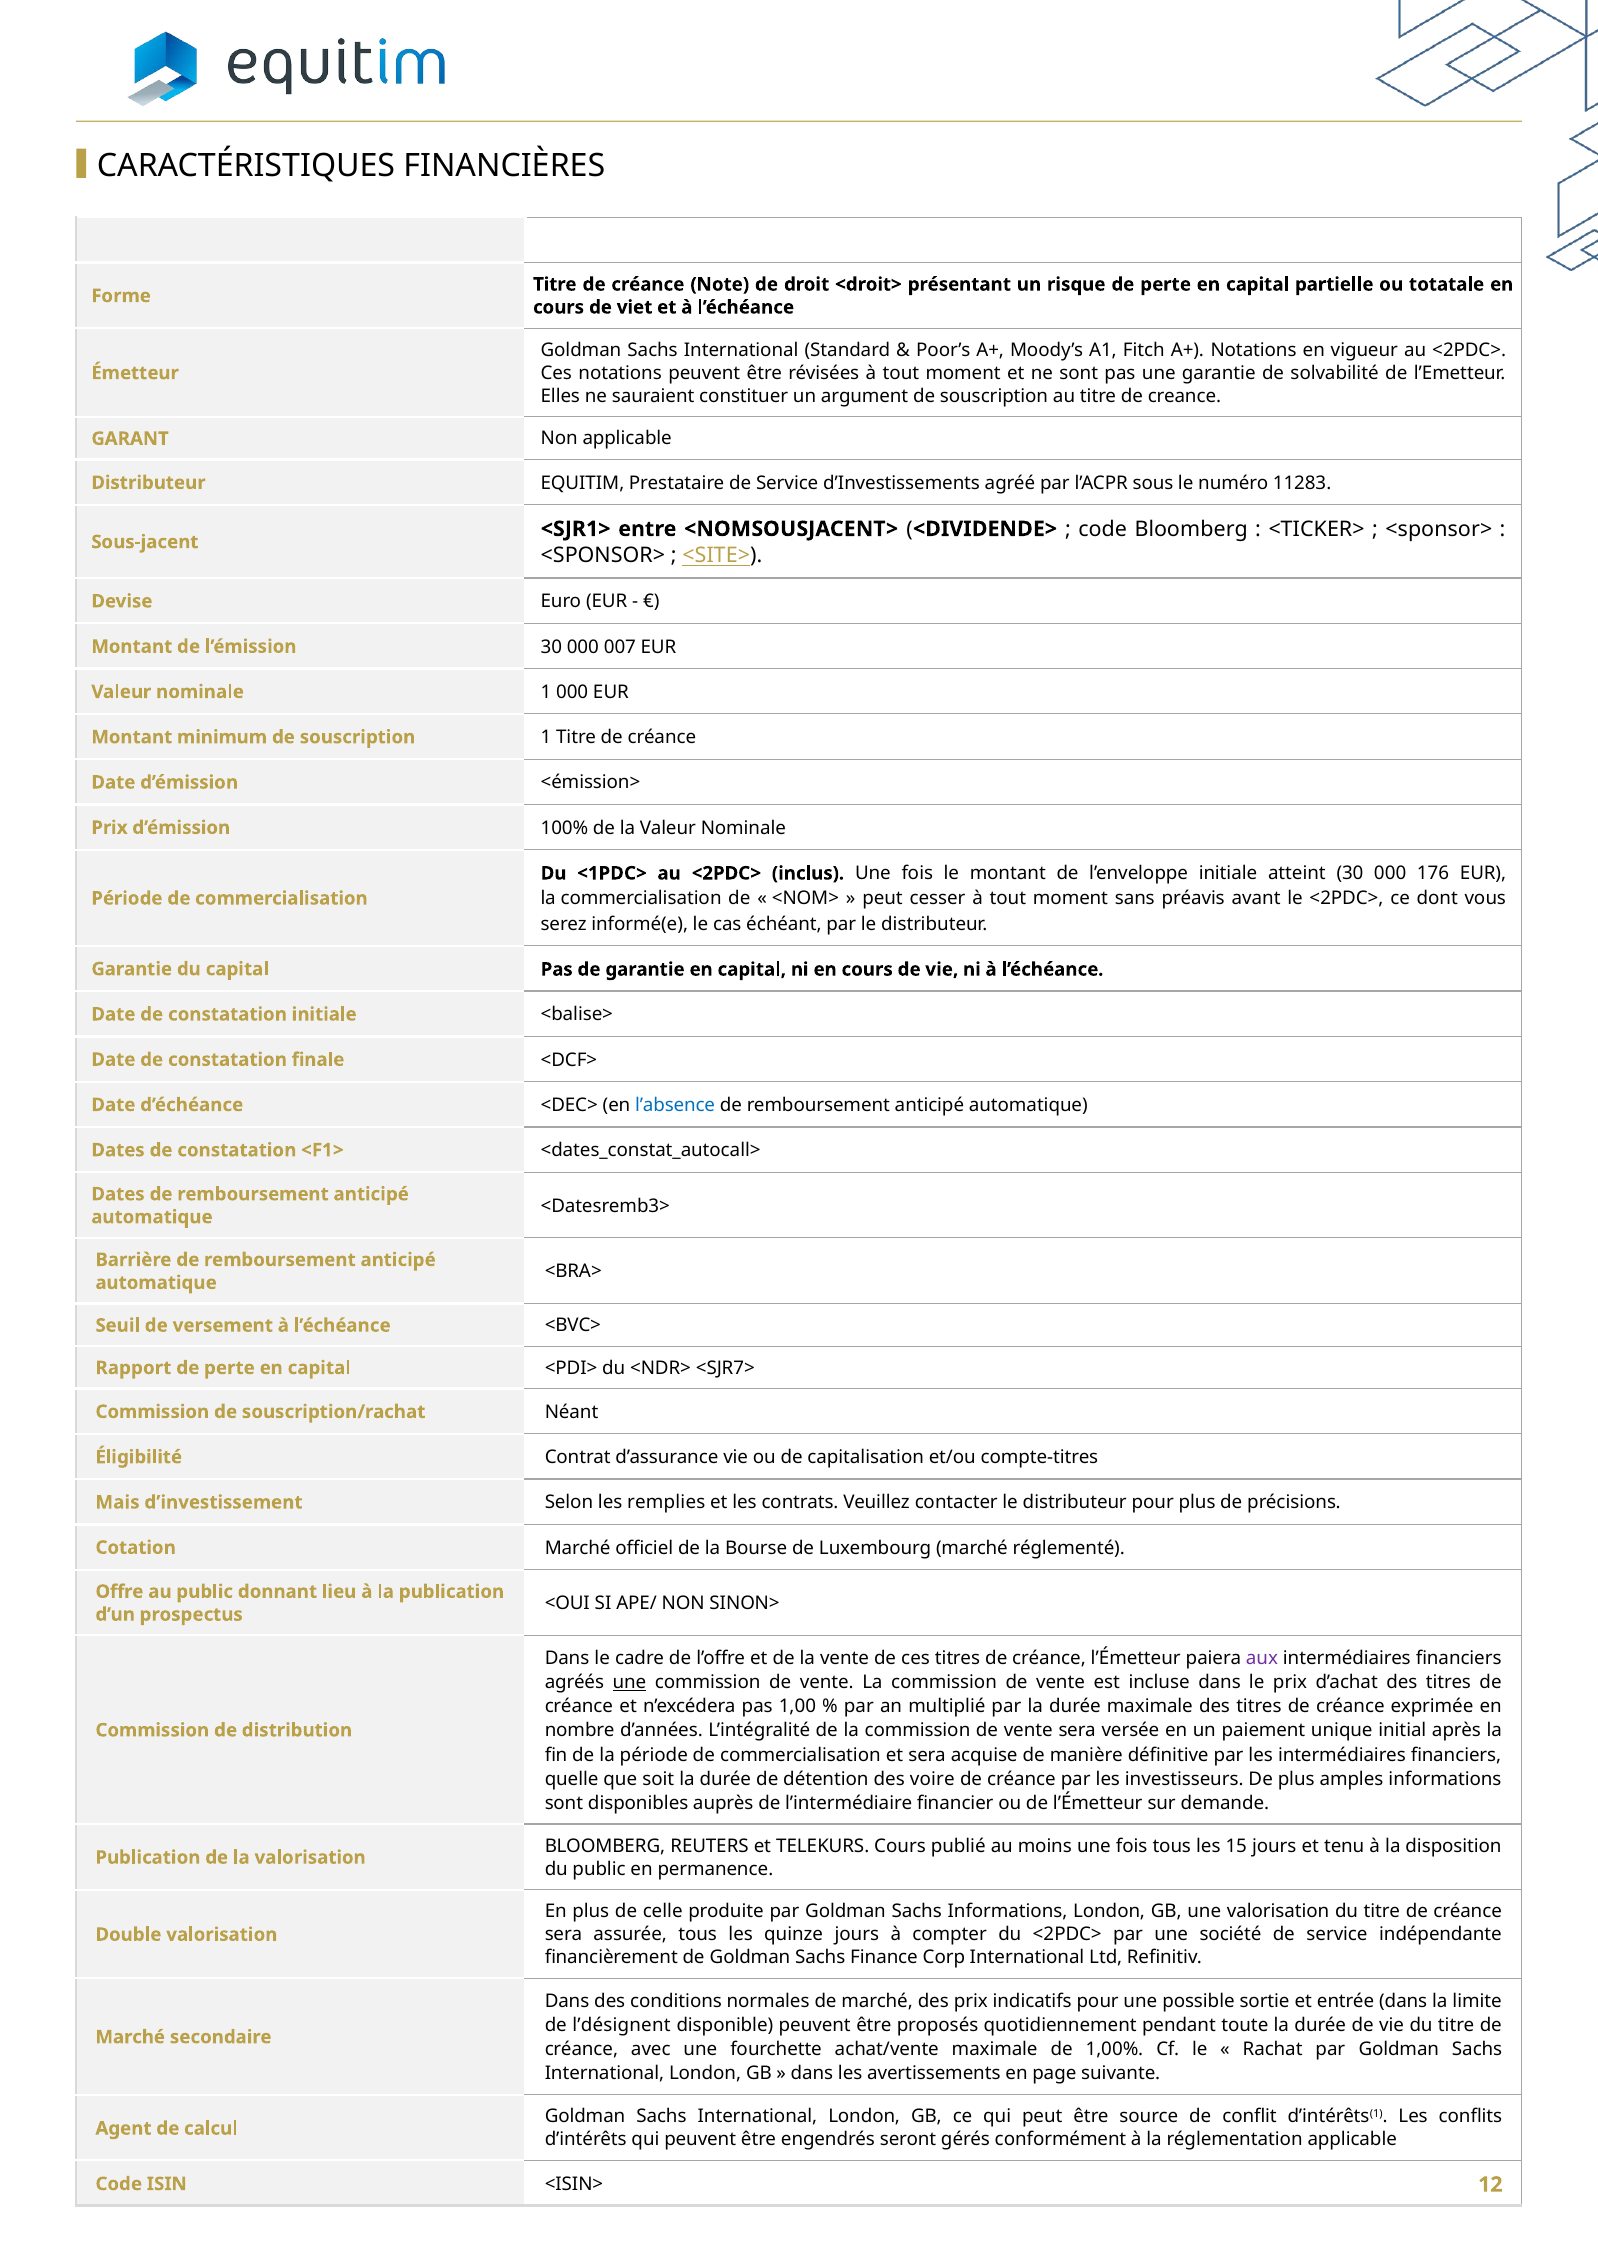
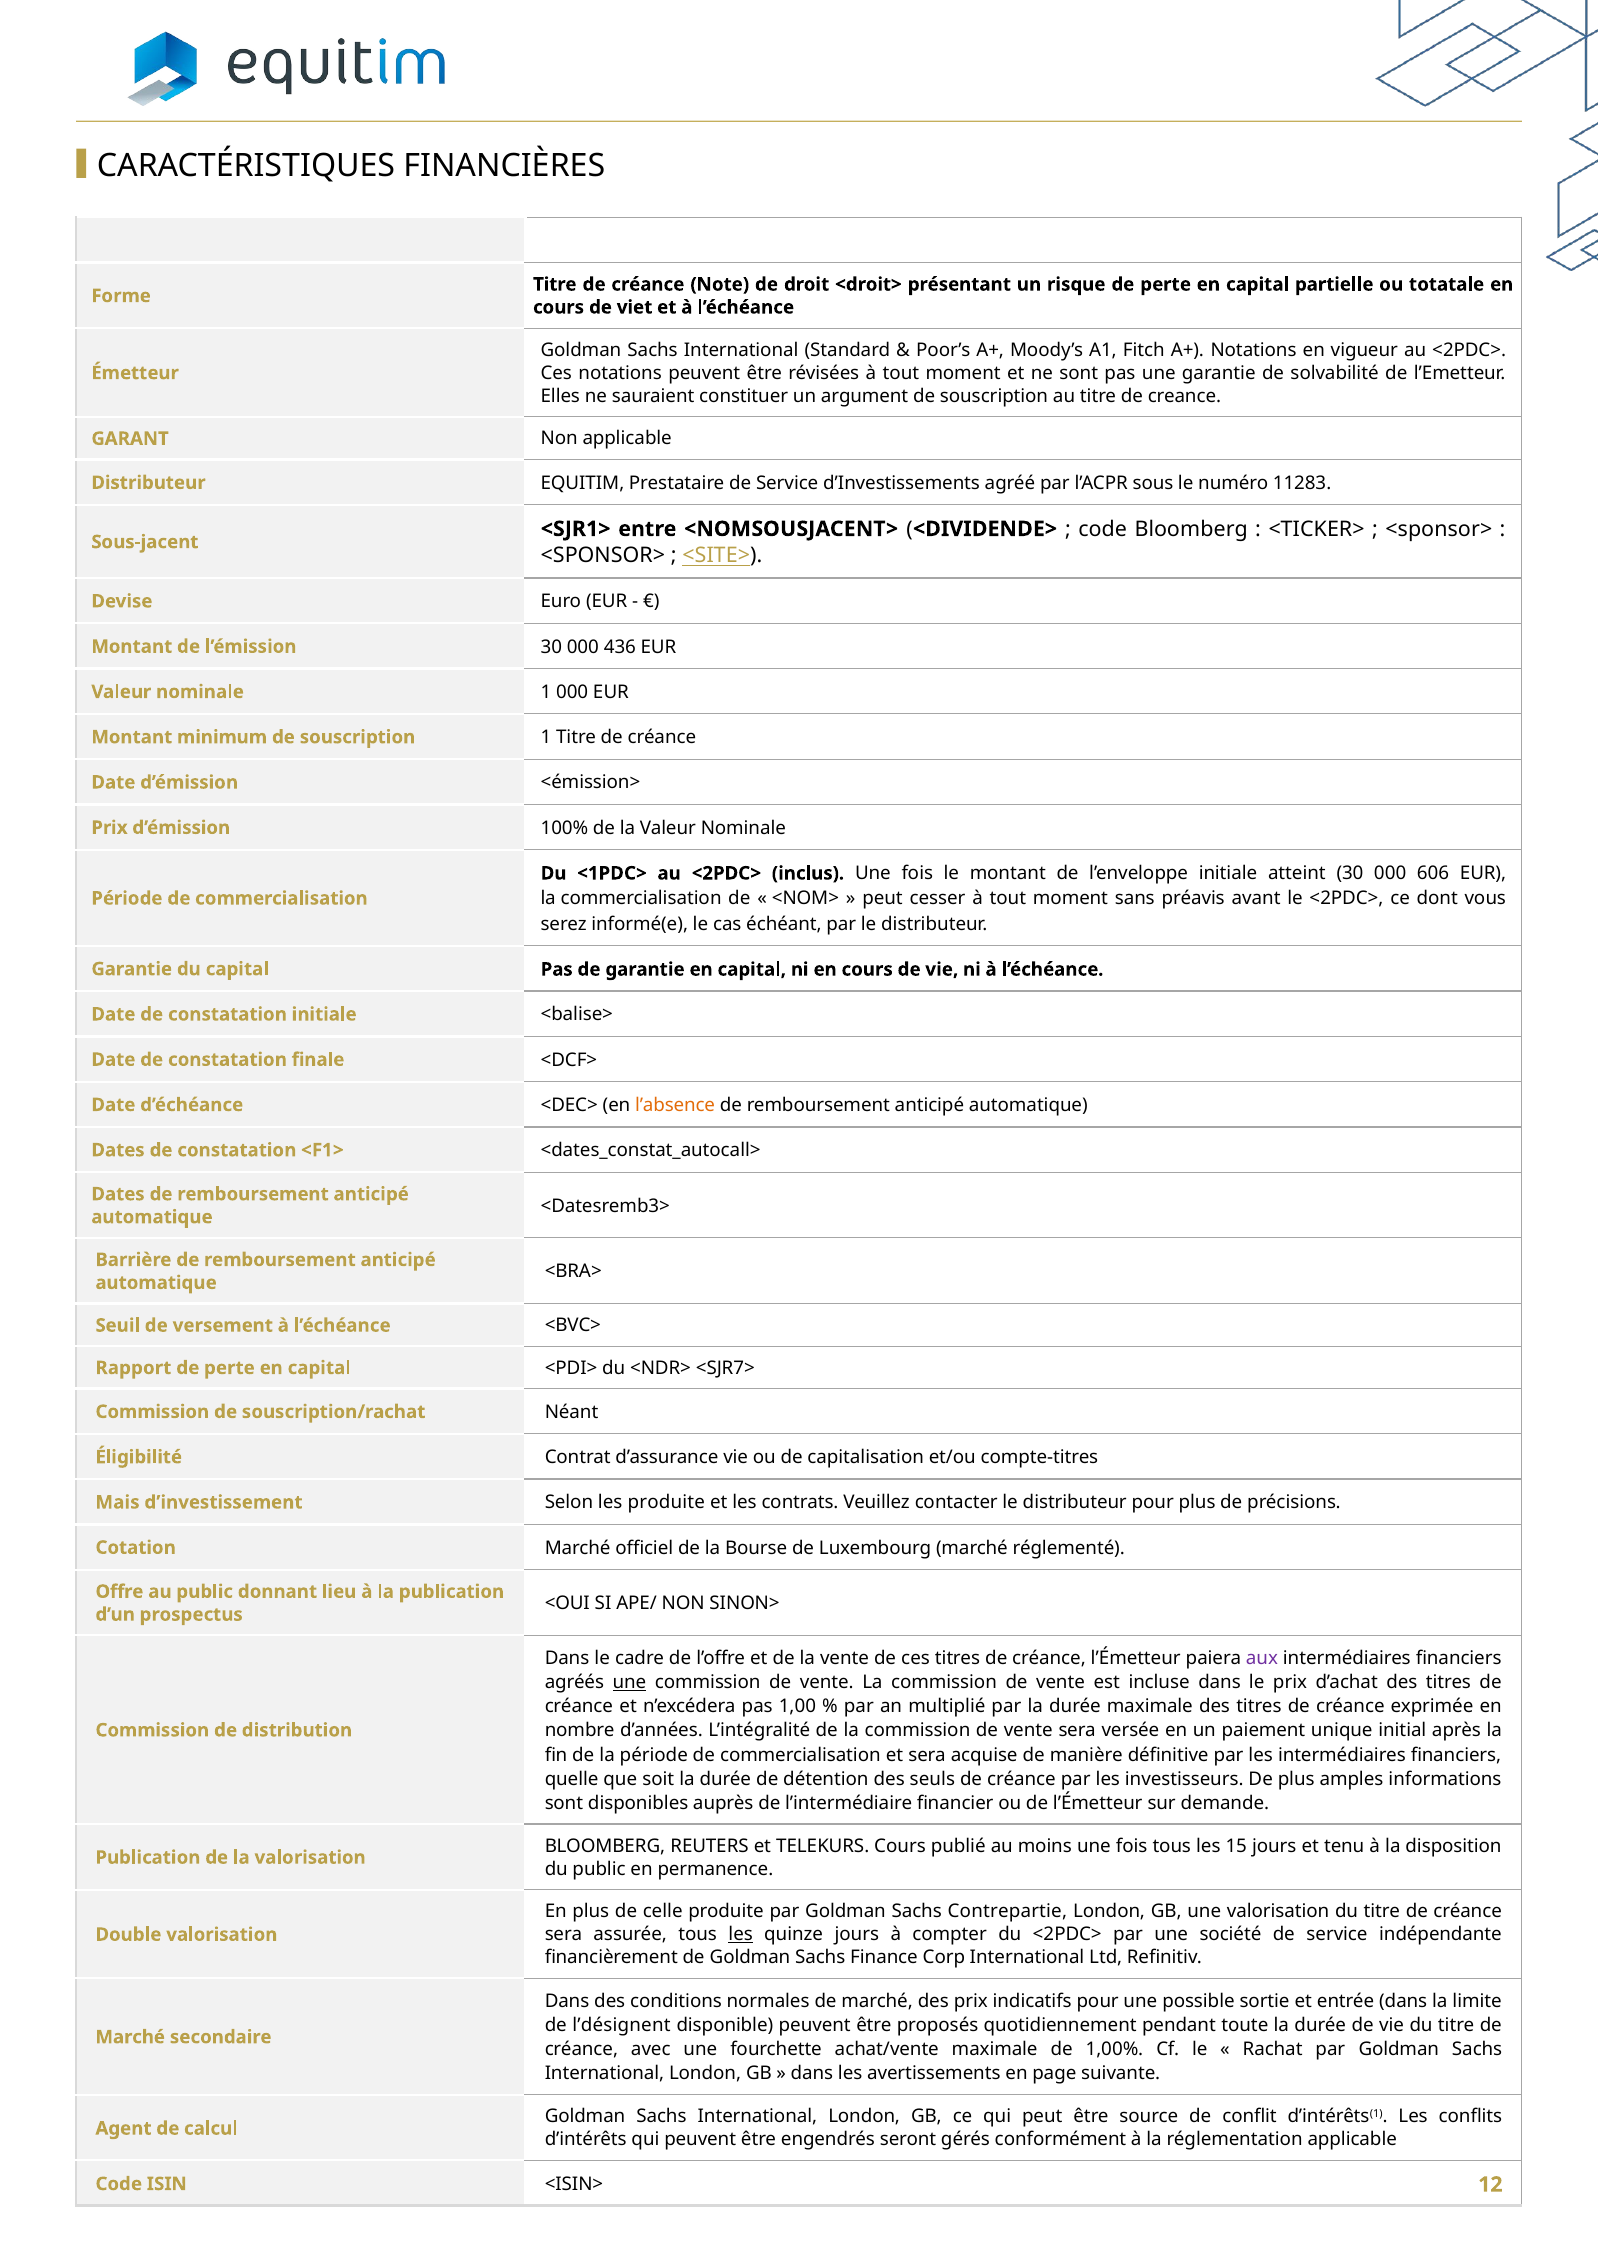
007: 007 -> 436 (620, 647)
176: 176 -> 606 (1433, 873)
l’absence colour: blue -> orange (675, 1105)
les remplies: remplies -> produite (666, 1503)
voire: voire -> seuls (932, 1779)
Sachs Informations: Informations -> Contrepartie (1007, 1912)
les underline: none -> present (741, 1935)
